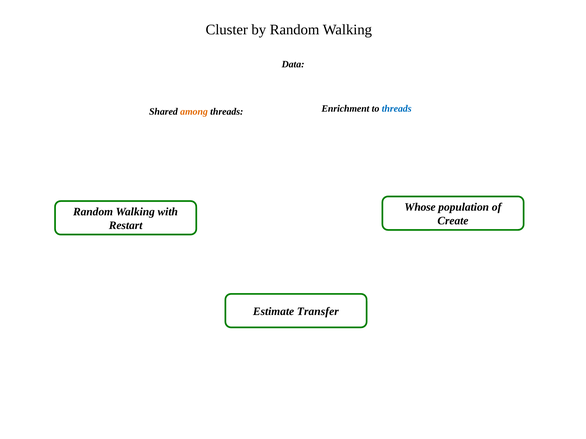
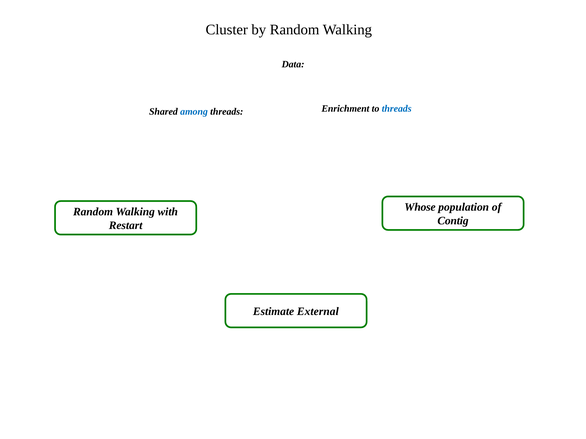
among colour: orange -> blue (194, 112)
Create: Create -> Contig (453, 221)
Transfer: Transfer -> External (318, 312)
